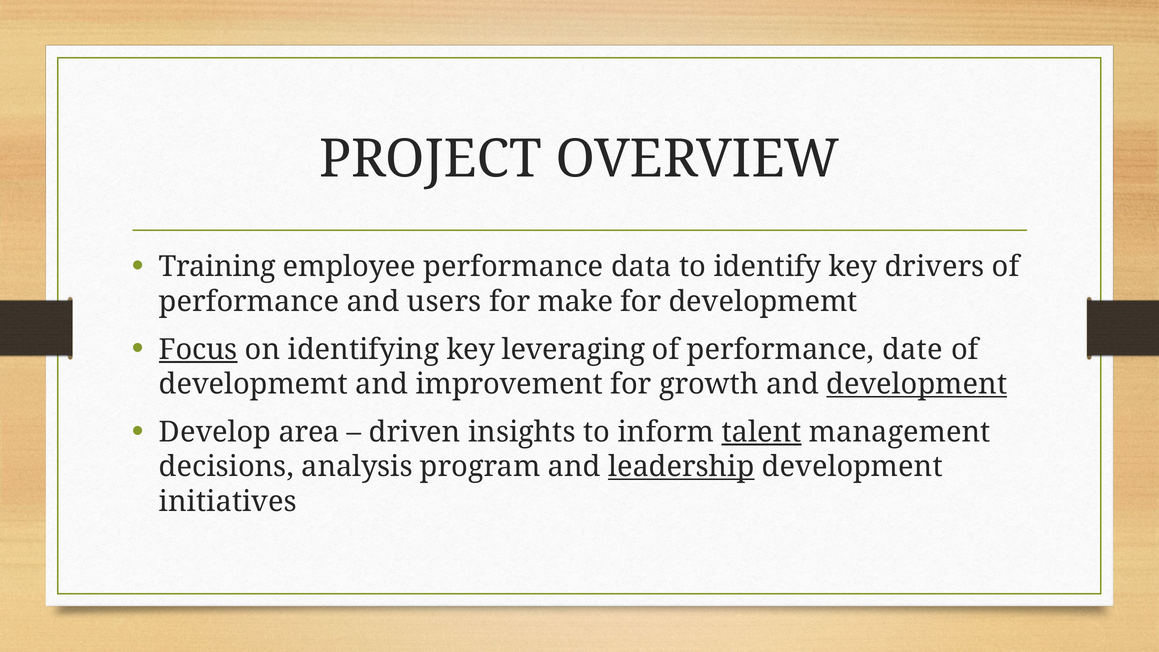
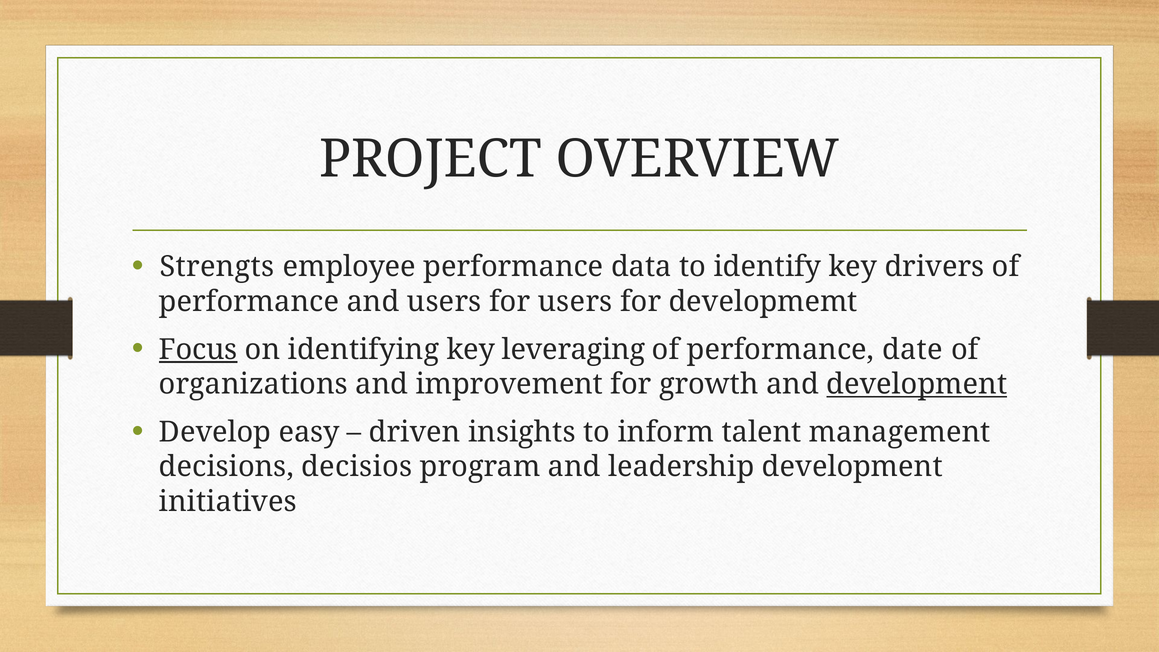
Training: Training -> Strengts (217, 267)
for make: make -> users (575, 302)
developmemt: developmemt -> organizations (253, 384)
area: area -> easy (309, 432)
talent underline: present -> none (762, 432)
analysis: analysis -> decisios (357, 467)
leadership underline: present -> none (681, 467)
